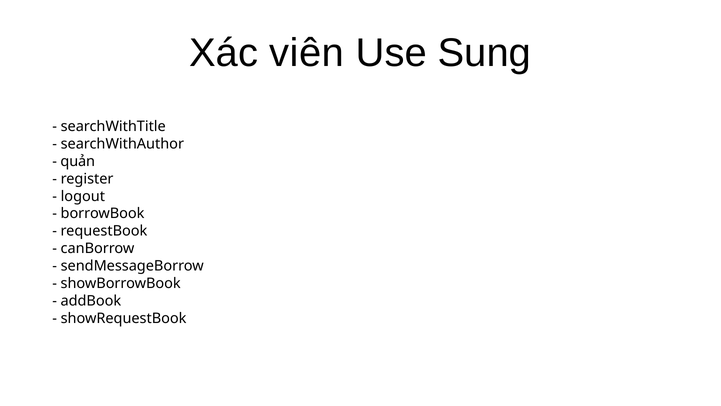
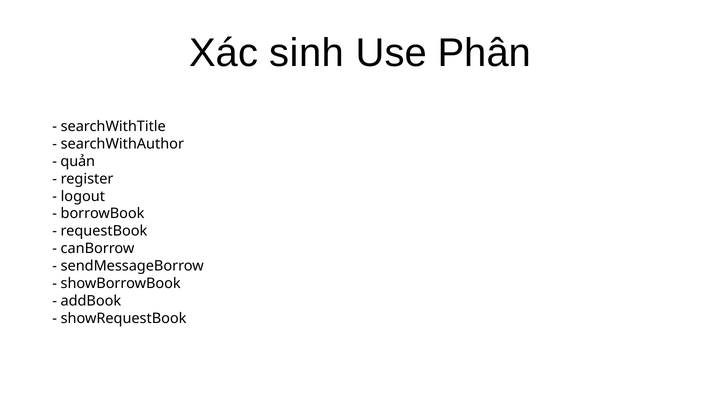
viên: viên -> sinh (307, 53)
Sung: Sung -> Phân (484, 53)
